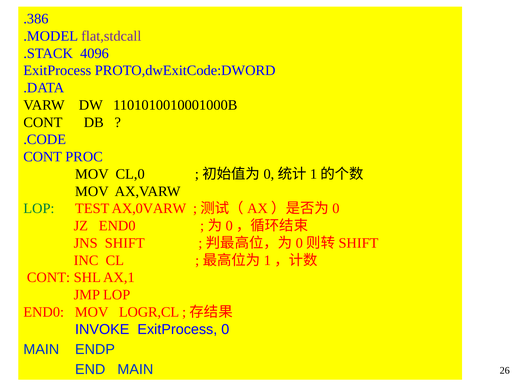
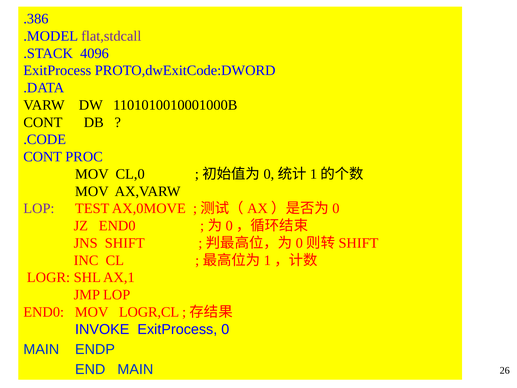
LOP colour: green -> purple (39, 208)
AX,0VARW: AX,0VARW -> AX,0MOVE (149, 208)
CONT: CONT -> LOGR (48, 277)
